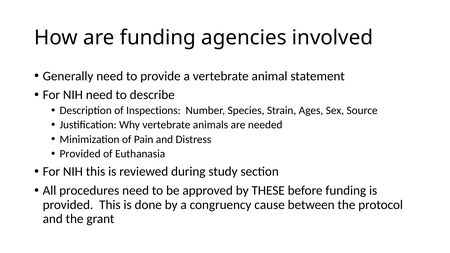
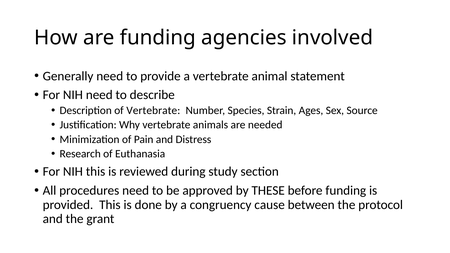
of Inspections: Inspections -> Vertebrate (153, 110)
Provided: Provided -> Research (80, 154)
